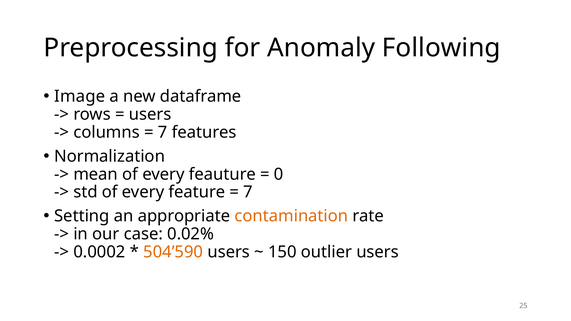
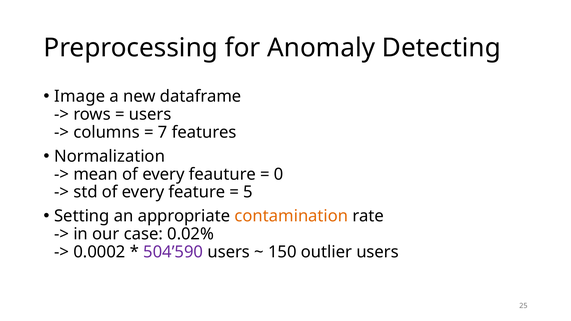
Following: Following -> Detecting (441, 48)
7: 7 -> 5 (248, 192)
504’590 colour: orange -> purple (173, 252)
